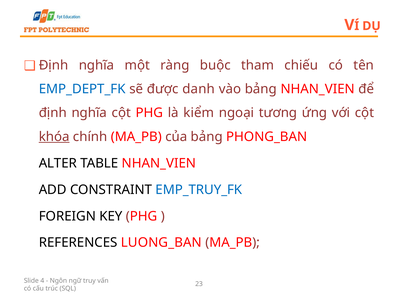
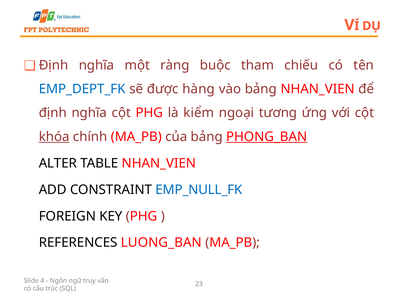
danh: danh -> hàng (199, 89)
PHONG_BAN underline: none -> present (267, 137)
EMP_TRUY_FK: EMP_TRUY_FK -> EMP_NULL_FK (199, 190)
